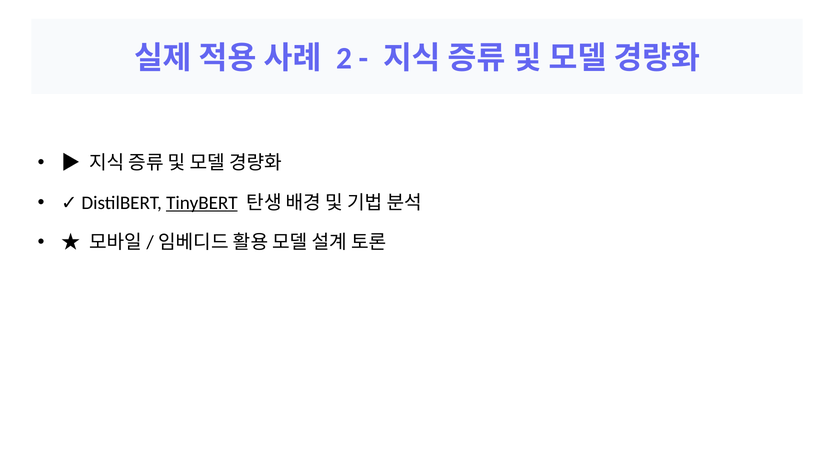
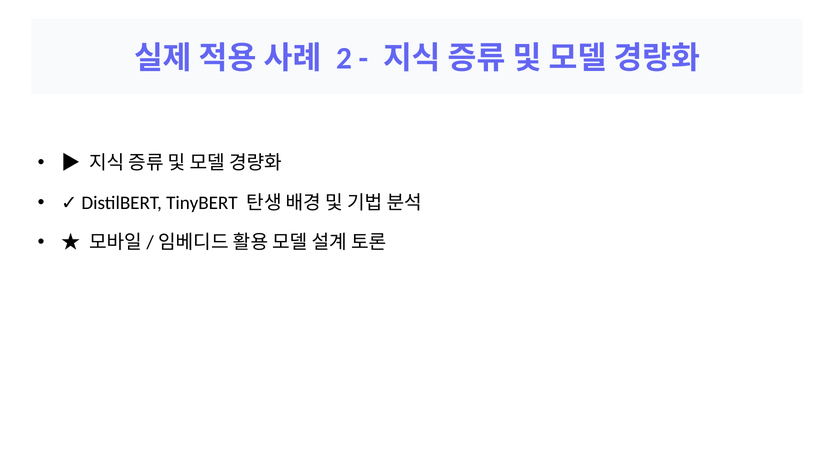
TinyBERT underline: present -> none (202, 203)
